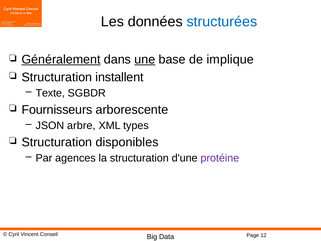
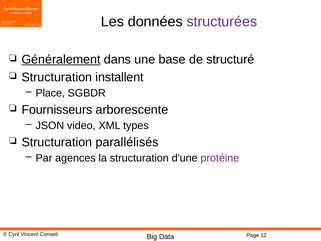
structurées colour: blue -> purple (222, 22)
une underline: present -> none (145, 60)
implique: implique -> structuré (230, 60)
Texte: Texte -> Place (50, 93)
arbre: arbre -> video (81, 125)
disponibles: disponibles -> parallélisés (127, 142)
